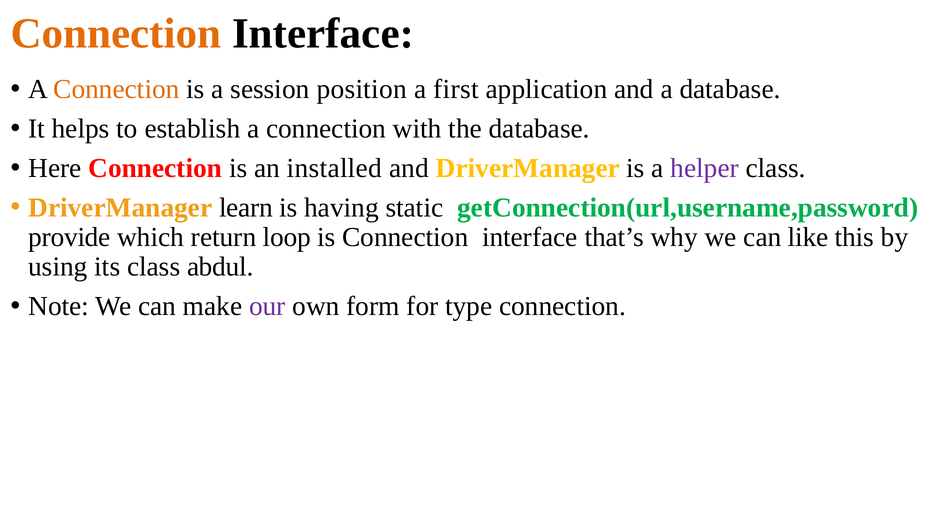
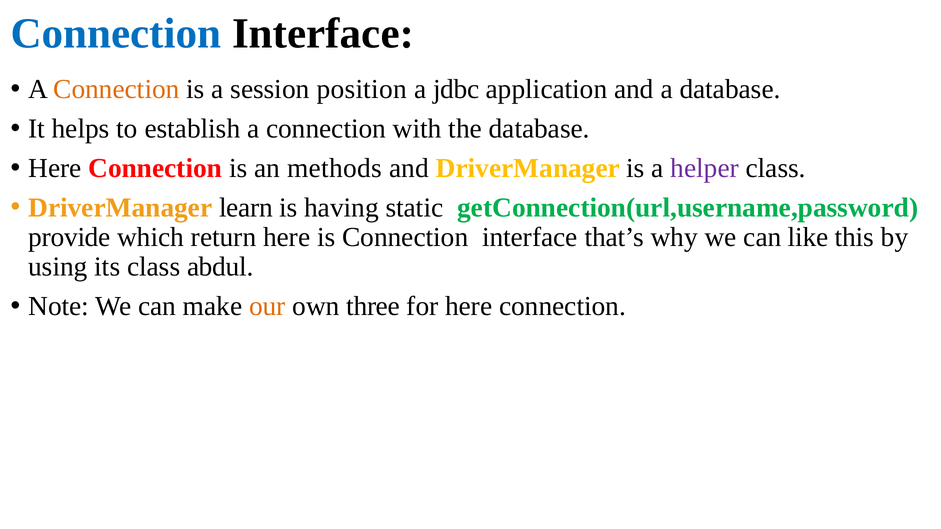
Connection colour: orange -> blue (116, 33)
first: first -> jdbc (456, 89)
installed: installed -> methods (335, 168)
return loop: loop -> here (287, 237)
our colour: purple -> orange (267, 306)
form: form -> three (373, 306)
for type: type -> here (469, 306)
